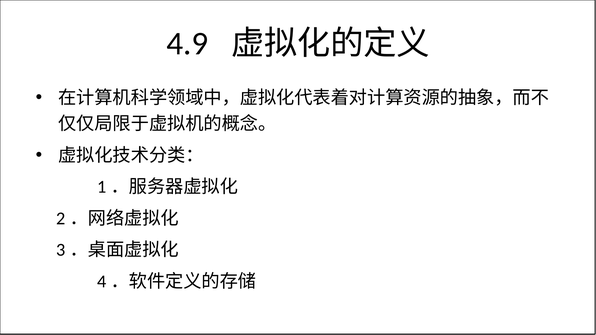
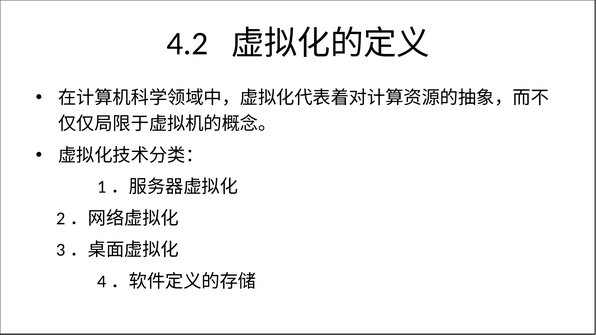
4.9: 4.9 -> 4.2 (187, 44)
